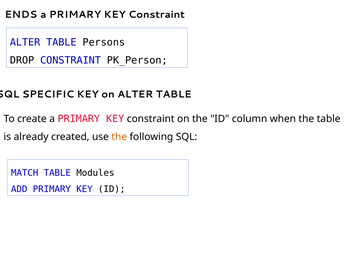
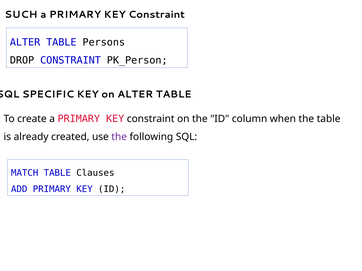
ENDS: ENDS -> SUCH (21, 15)
the colour: orange -> purple (119, 137)
Modules: Modules -> Clauses (95, 173)
